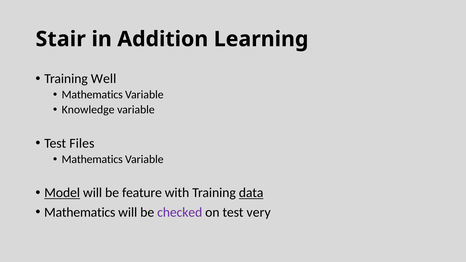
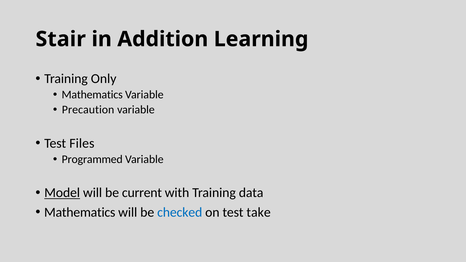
Well: Well -> Only (104, 79)
Knowledge: Knowledge -> Precaution (88, 110)
Mathematics: Mathematics -> Programmed (92, 159)
feature: feature -> current (142, 193)
data underline: present -> none (251, 193)
checked colour: purple -> blue (180, 212)
very: very -> take (259, 212)
